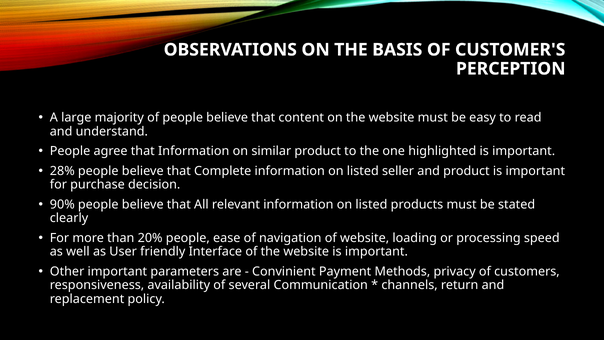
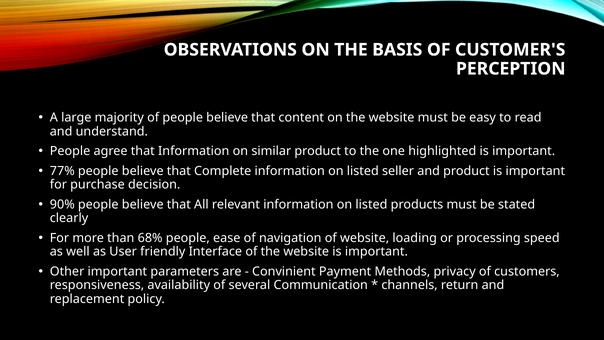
28%: 28% -> 77% (62, 171)
20%: 20% -> 68% (150, 238)
